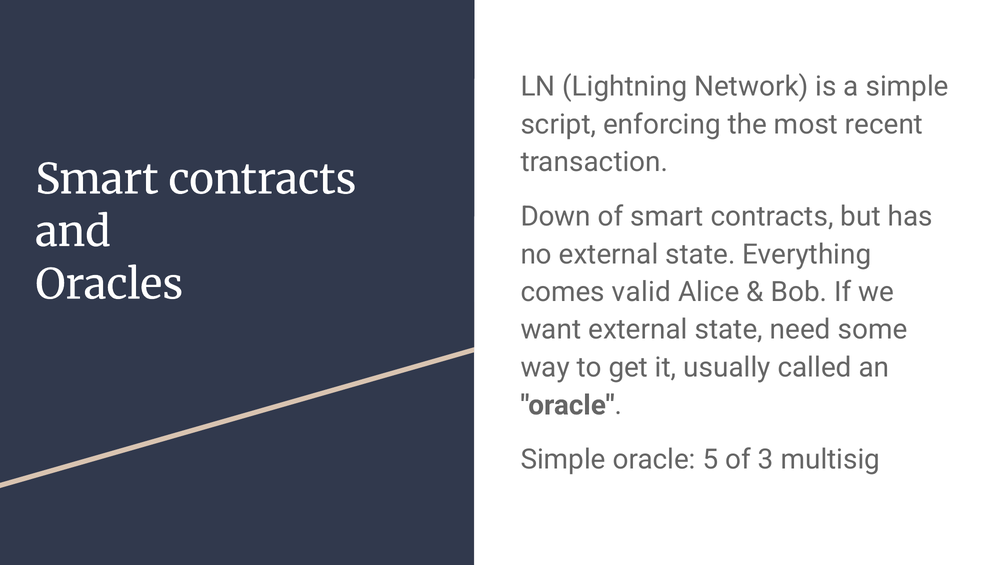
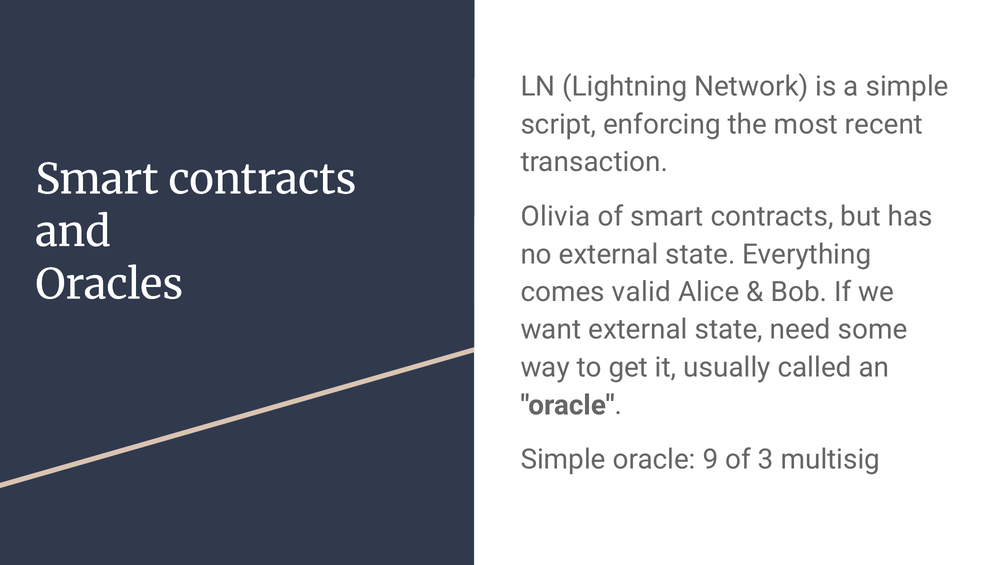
Down: Down -> Olivia (555, 217)
5: 5 -> 9 (711, 460)
